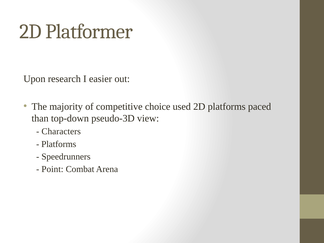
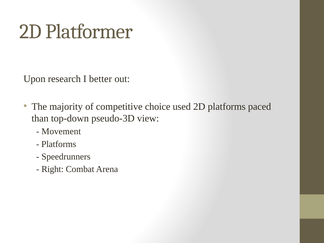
easier: easier -> better (100, 79)
Characters: Characters -> Movement (61, 131)
Point: Point -> Right (53, 169)
